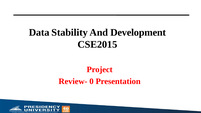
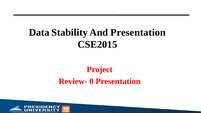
And Development: Development -> Presentation (138, 32)
